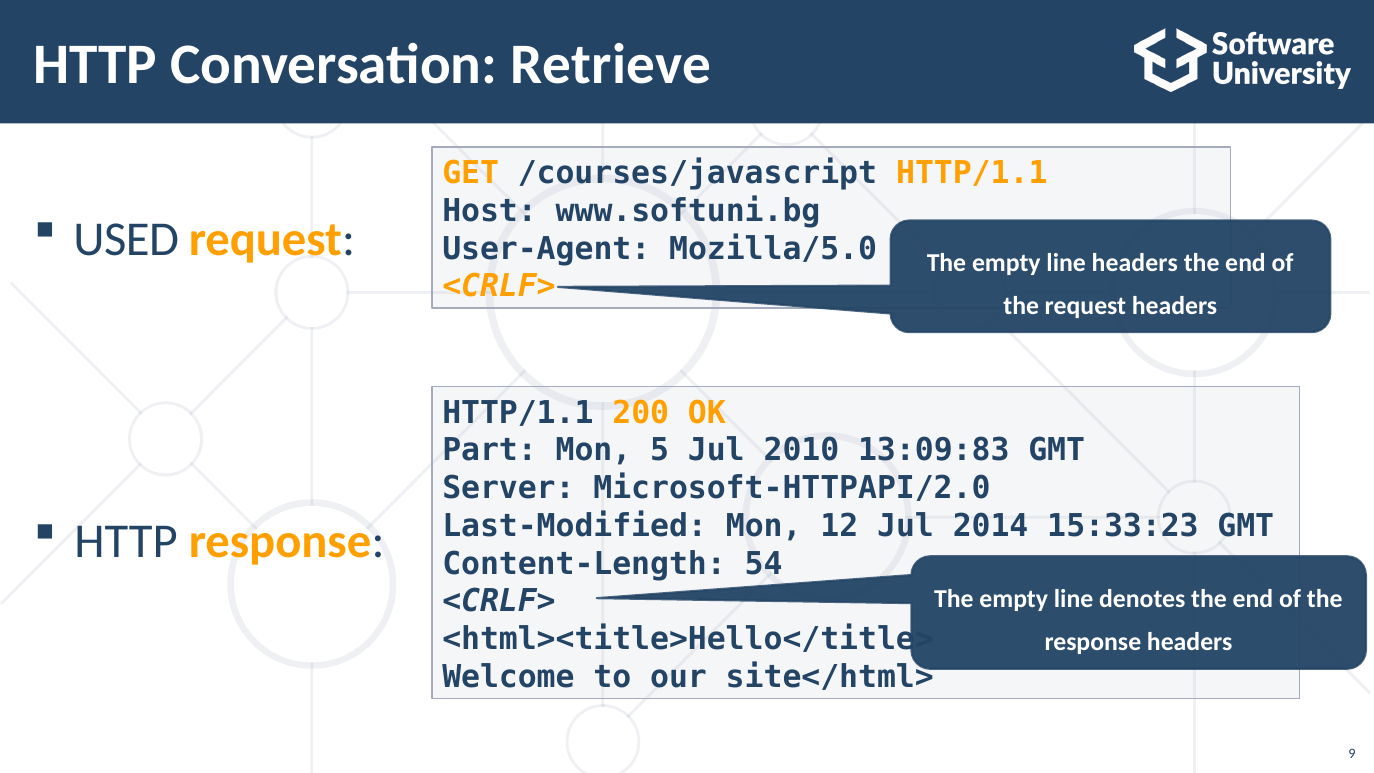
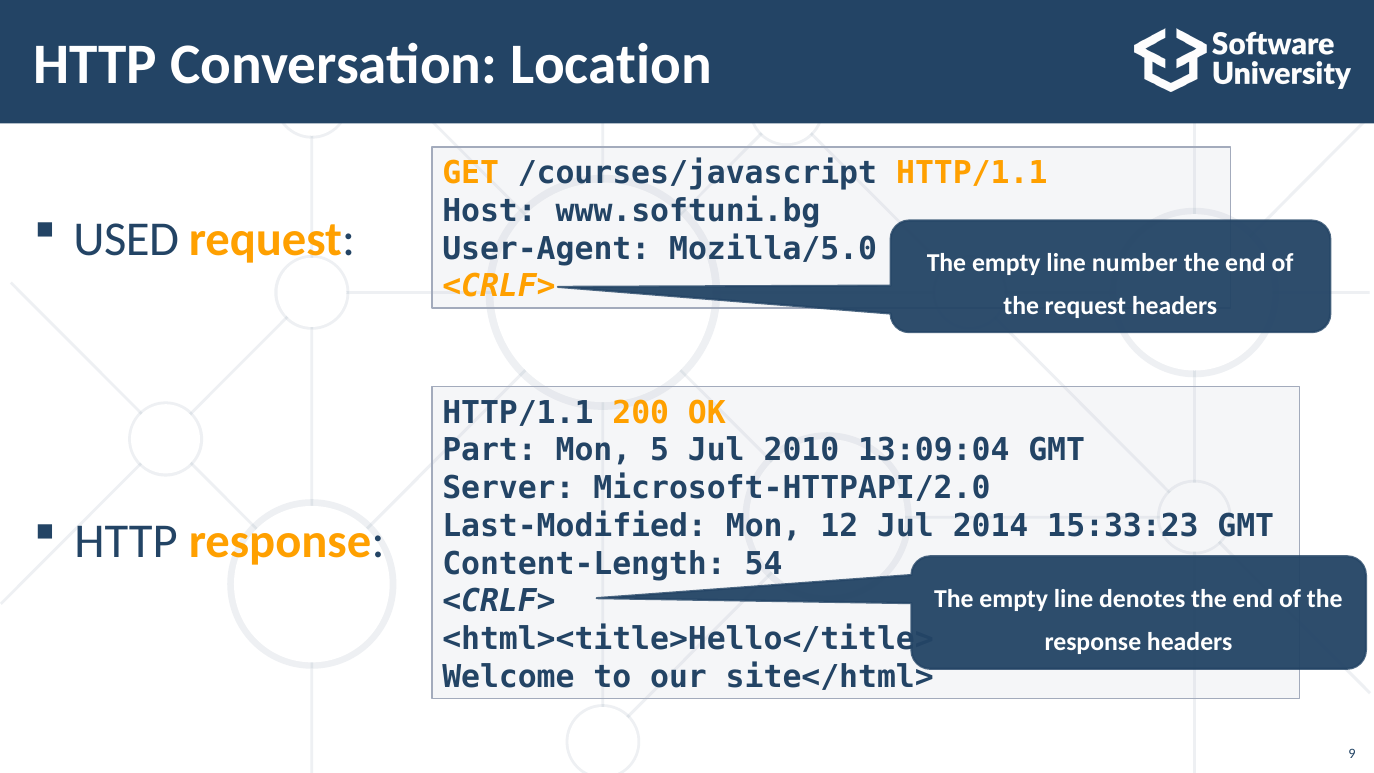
Retrieve: Retrieve -> Location (611, 65)
line headers: headers -> number (1135, 263)
13:09:83: 13:09:83 -> 13:09:04 (934, 450)
